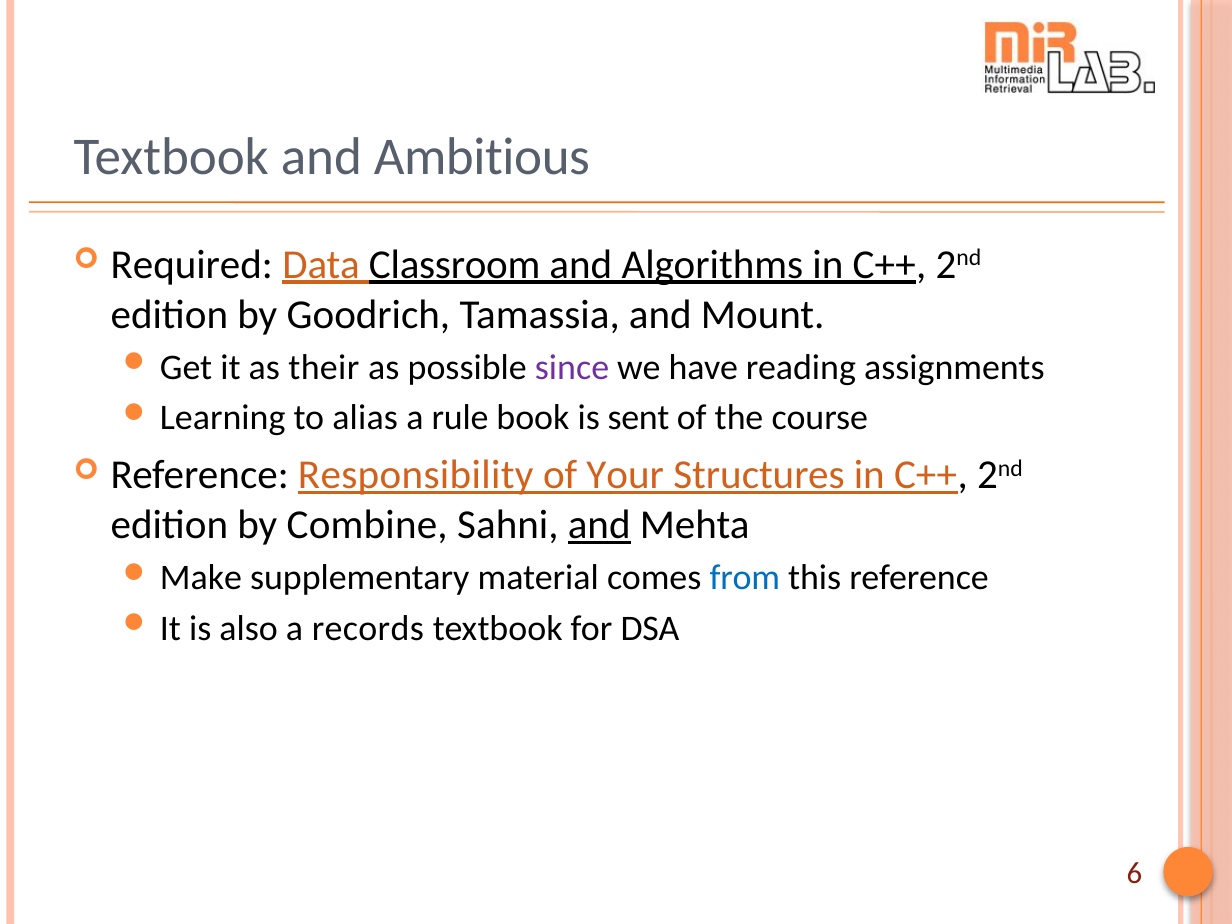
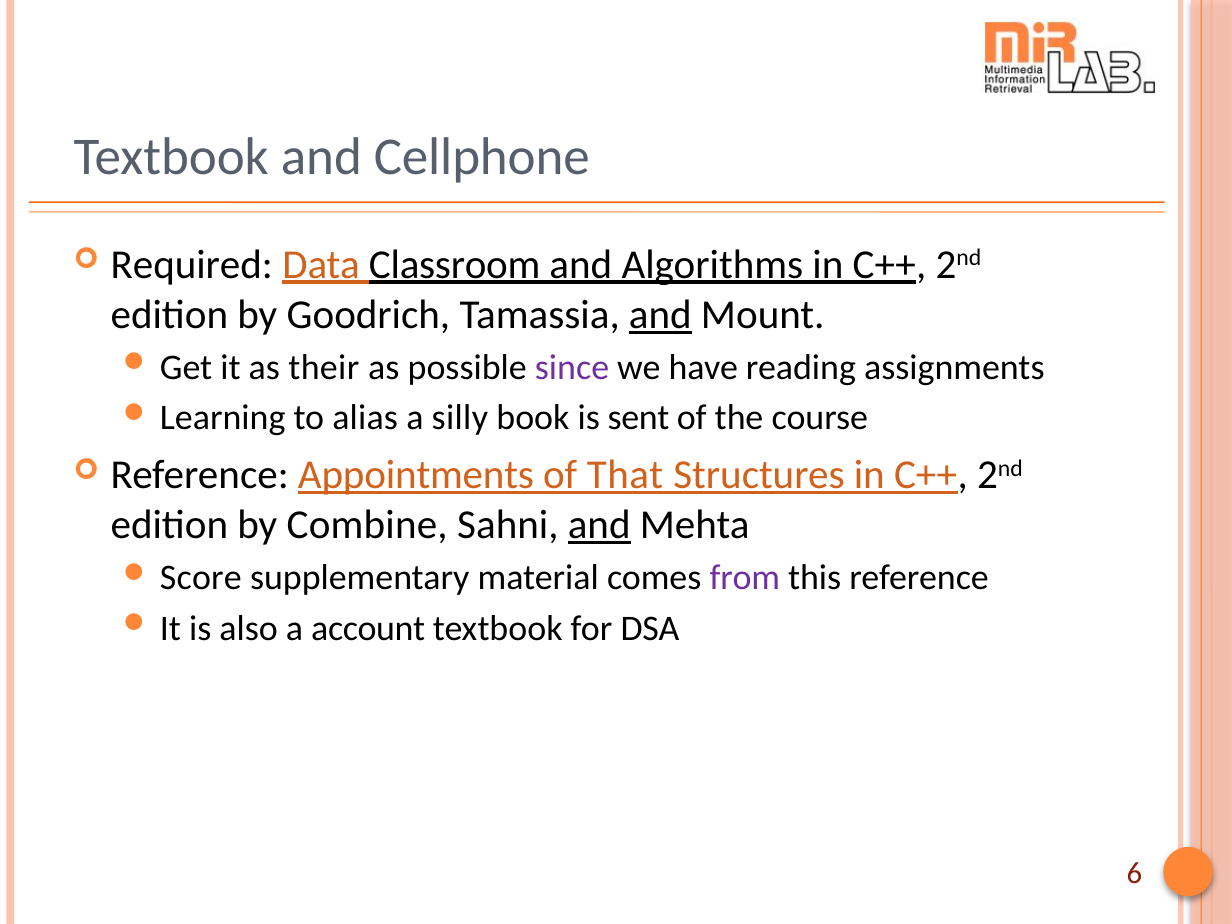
Ambitious: Ambitious -> Cellphone (482, 157)
and underline: none -> present (660, 315)
rule: rule -> silly (460, 418)
Responsibility: Responsibility -> Appointments (416, 475)
Your: Your -> That (625, 475)
Make: Make -> Score (201, 578)
from colour: blue -> purple (745, 578)
records: records -> account (368, 628)
